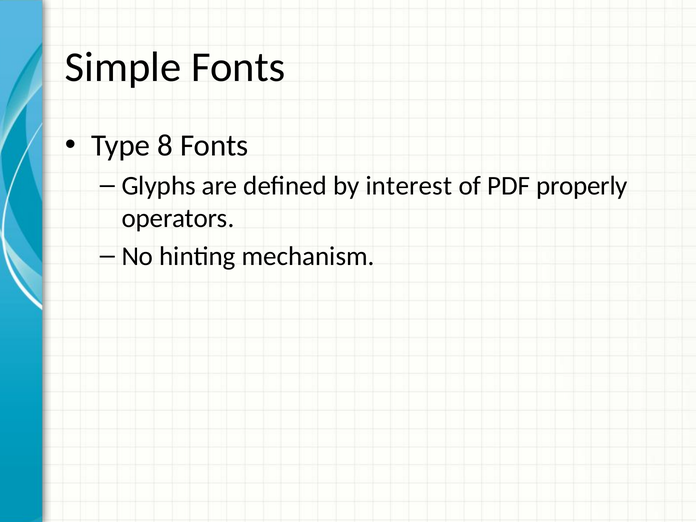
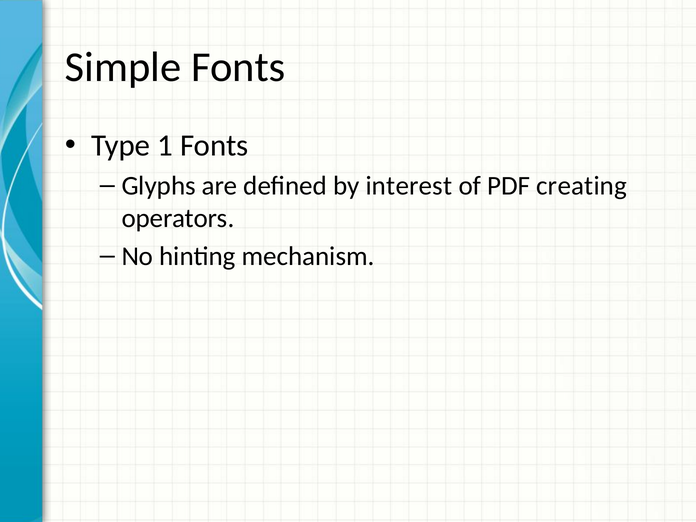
8: 8 -> 1 (165, 146)
properly: properly -> creating (582, 186)
